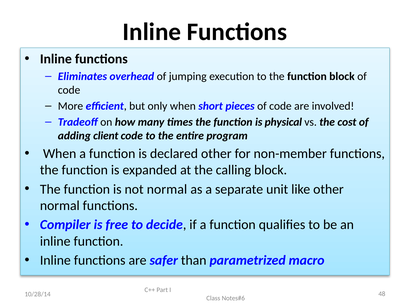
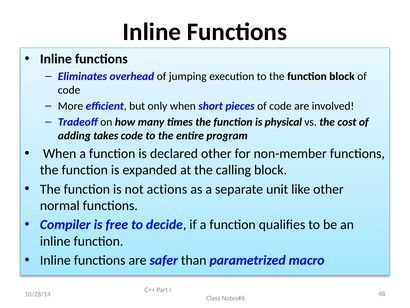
client: client -> takes (106, 135)
not normal: normal -> actions (167, 189)
